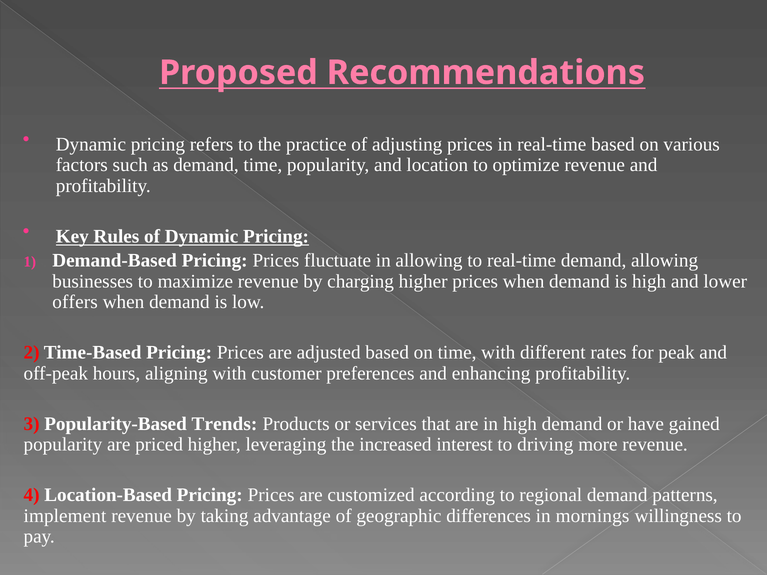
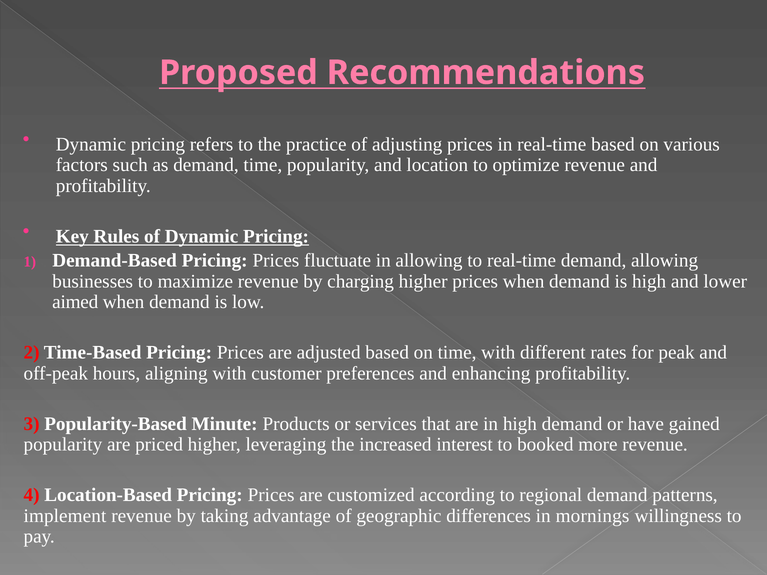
offers: offers -> aimed (75, 302)
Trends: Trends -> Minute (225, 424)
driving: driving -> booked (545, 445)
